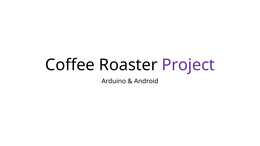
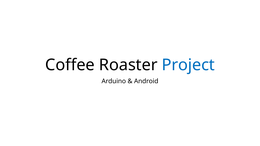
Project colour: purple -> blue (188, 65)
